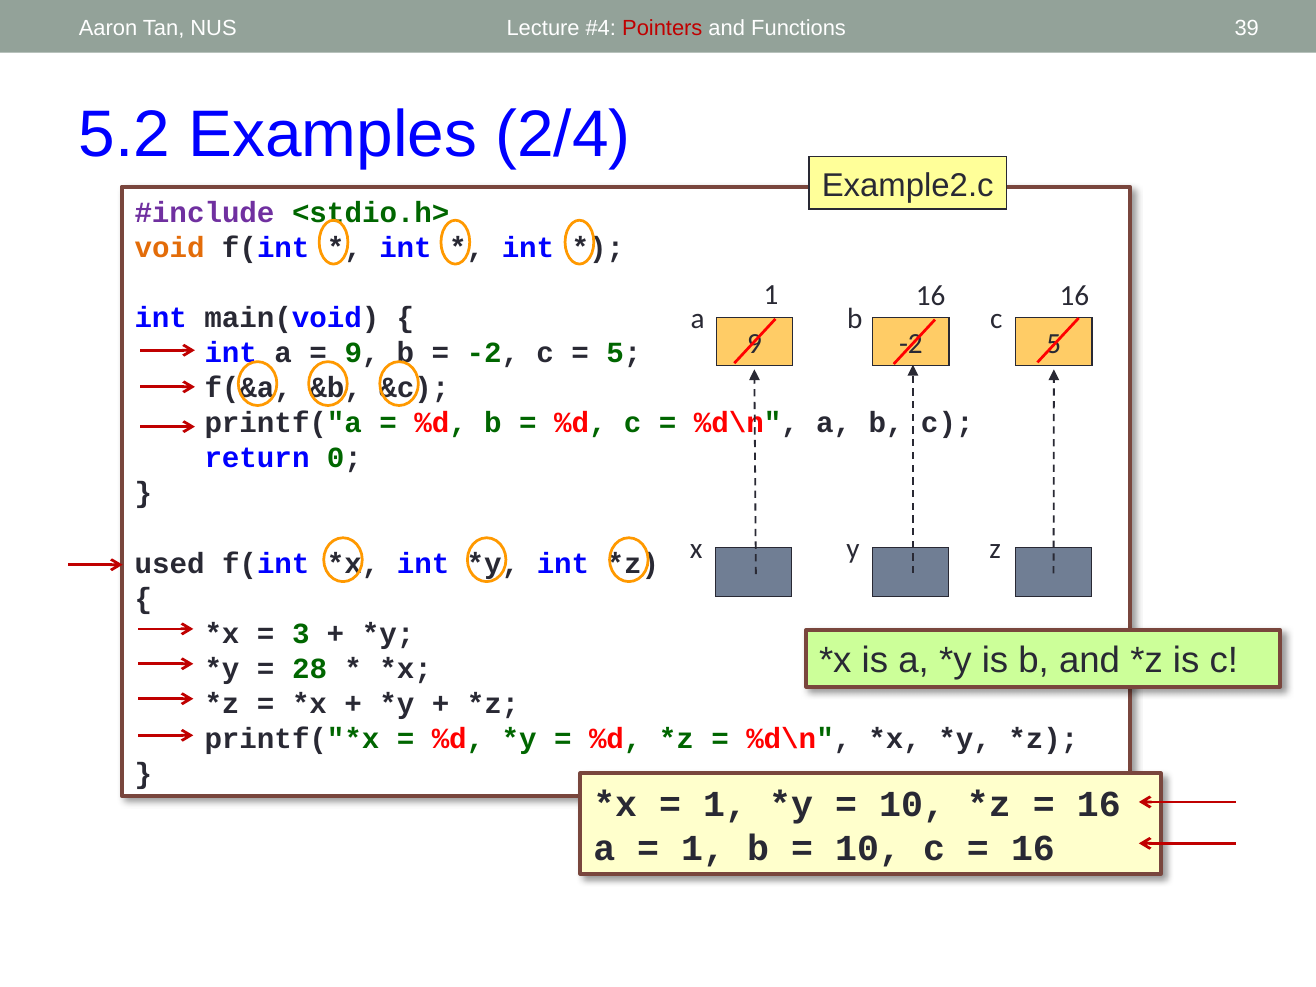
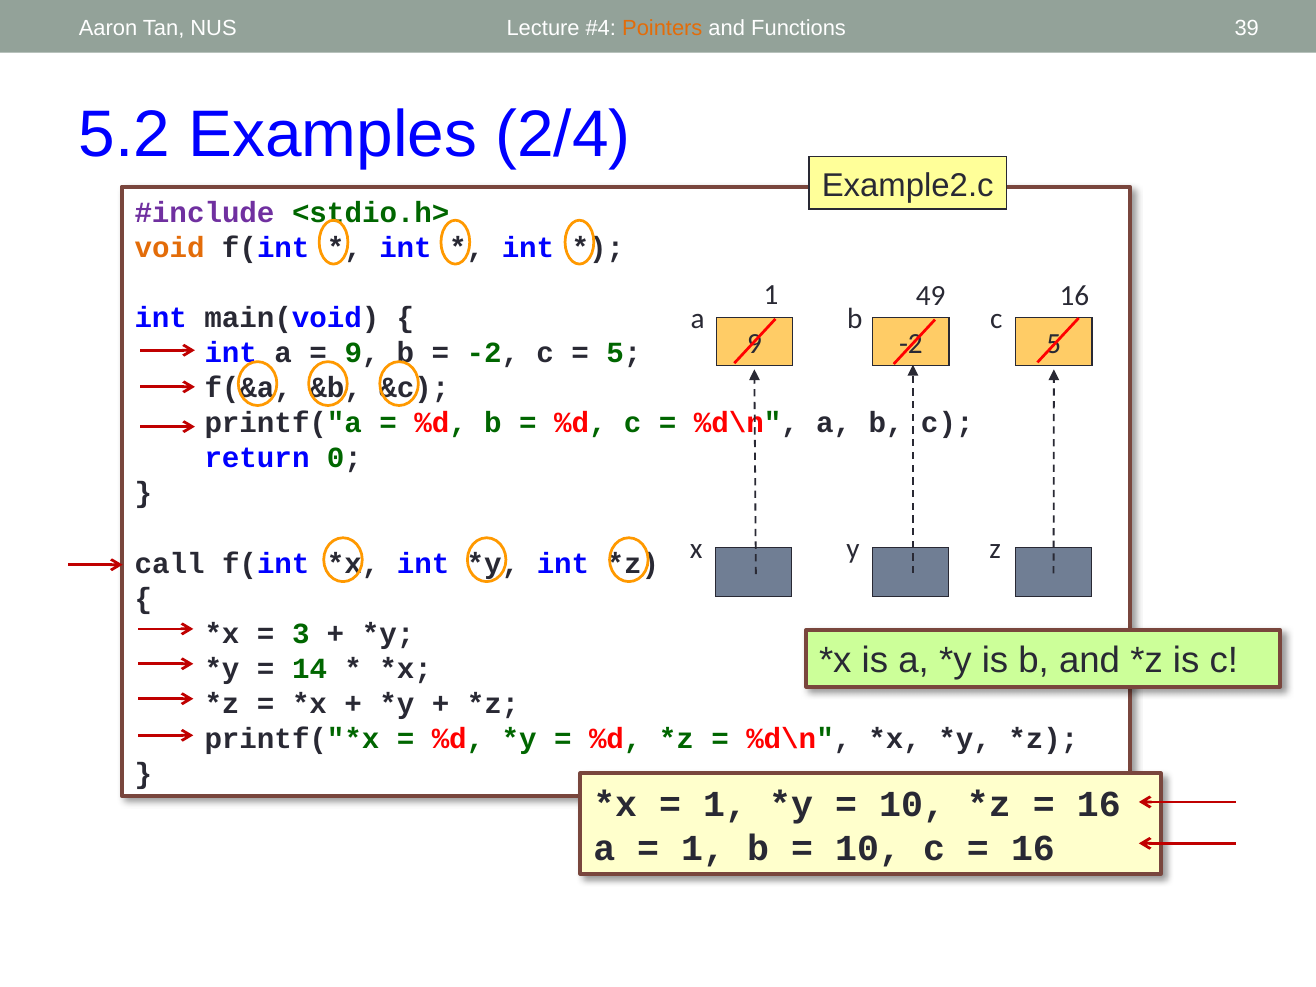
Pointers colour: red -> orange (662, 28)
1 16: 16 -> 49 (931, 295)
used: used -> call (170, 563)
28: 28 -> 14 (310, 669)
